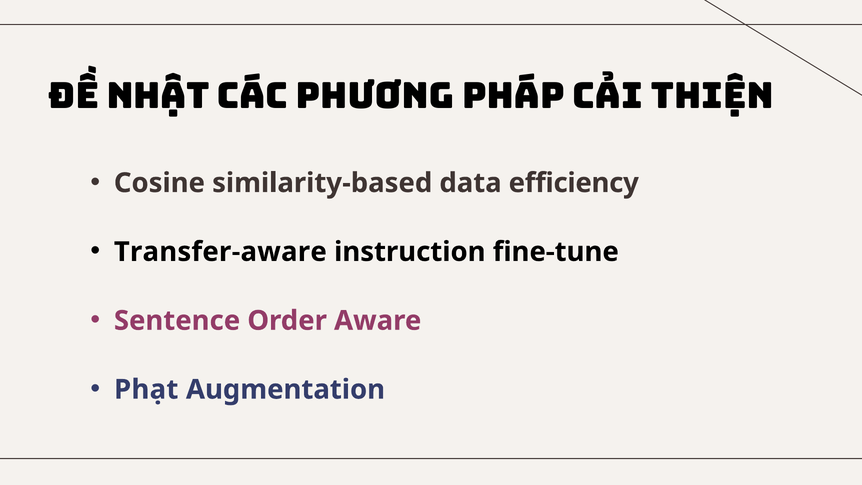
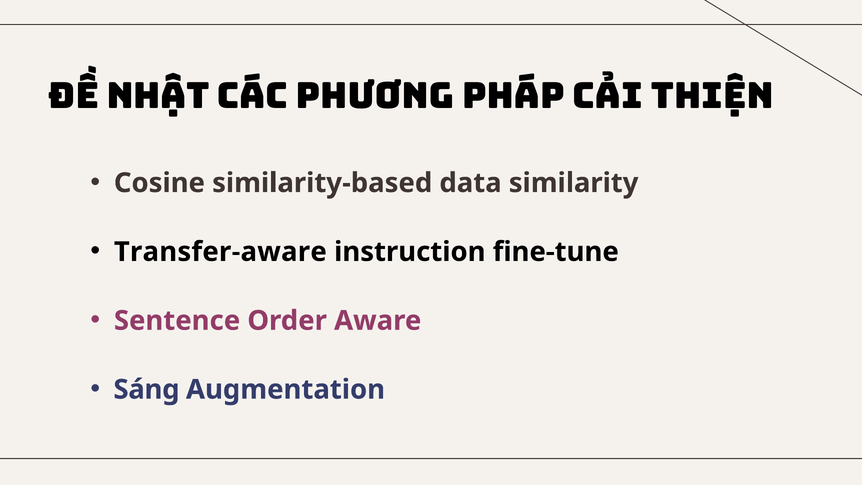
efficiency: efficiency -> similarity (574, 183)
Phạt: Phạt -> Sáng (146, 389)
